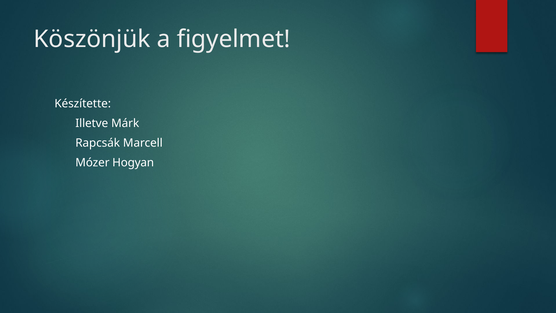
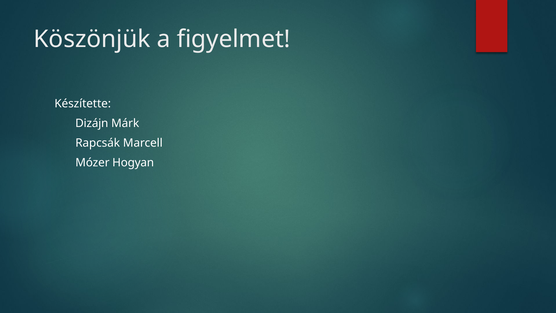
Illetve: Illetve -> Dizájn (92, 123)
